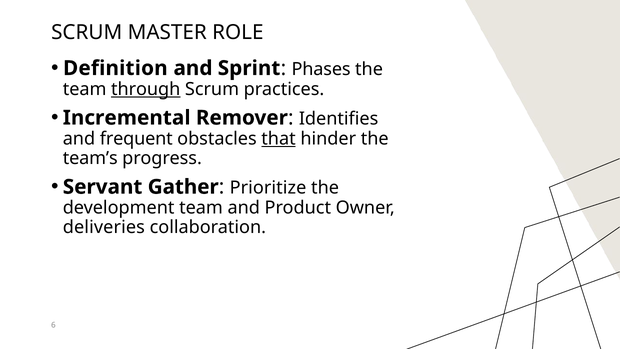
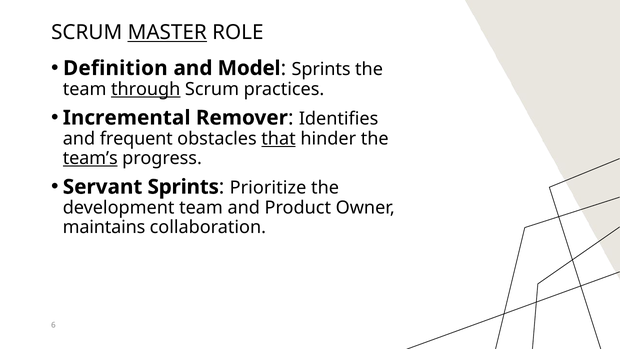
MASTER underline: none -> present (167, 33)
Sprint: Sprint -> Model (249, 68)
Phases: Phases -> Sprints (321, 69)
team’s underline: none -> present (90, 158)
Servant Gather: Gather -> Sprints (183, 187)
deliveries: deliveries -> maintains (104, 227)
